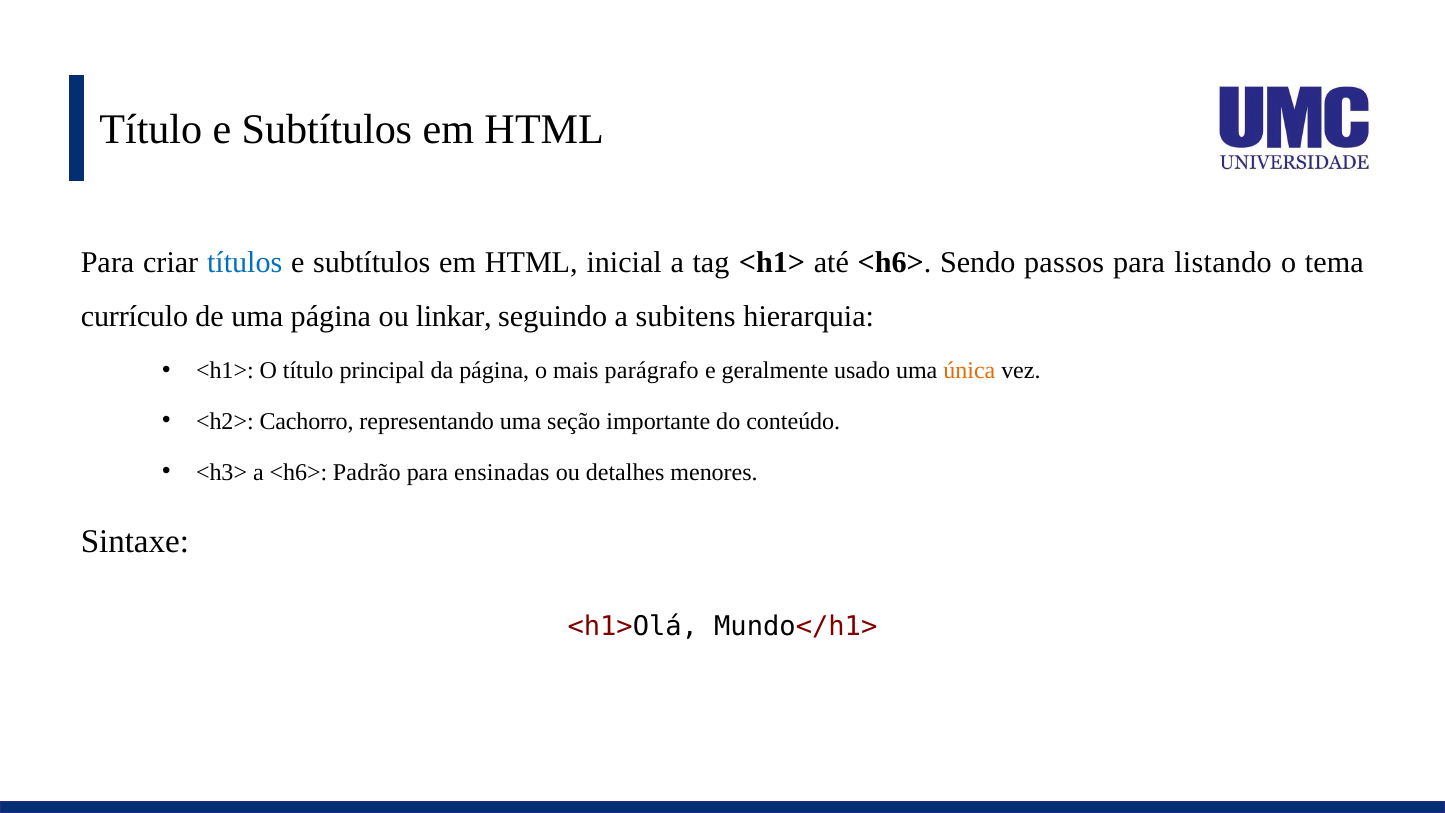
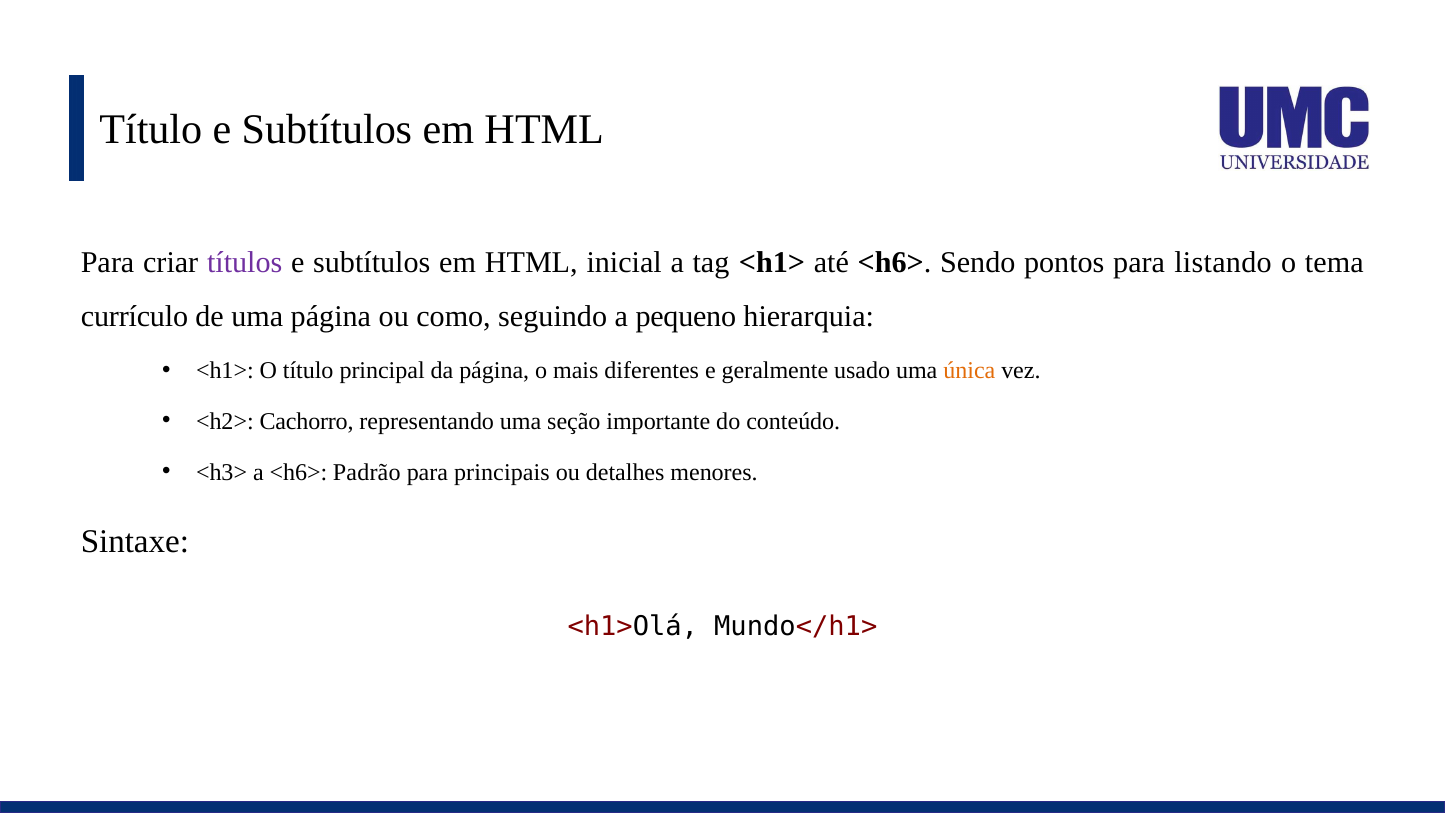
títulos colour: blue -> purple (245, 262)
passos: passos -> pontos (1064, 262)
linkar: linkar -> como (454, 316)
subitens: subitens -> pequeno (686, 316)
parágrafo: parágrafo -> diferentes (652, 370)
ensinadas: ensinadas -> principais (502, 472)
